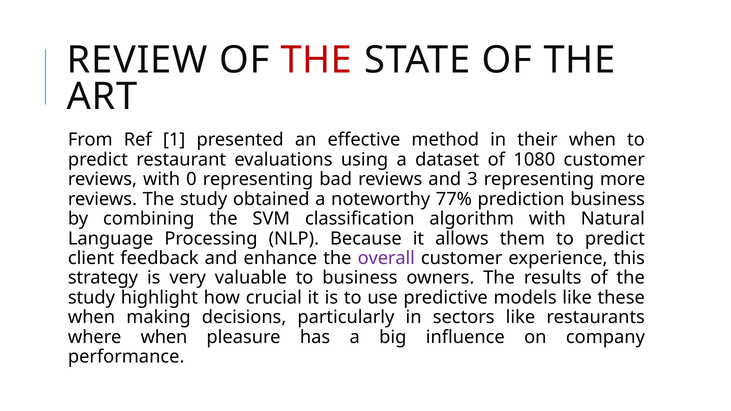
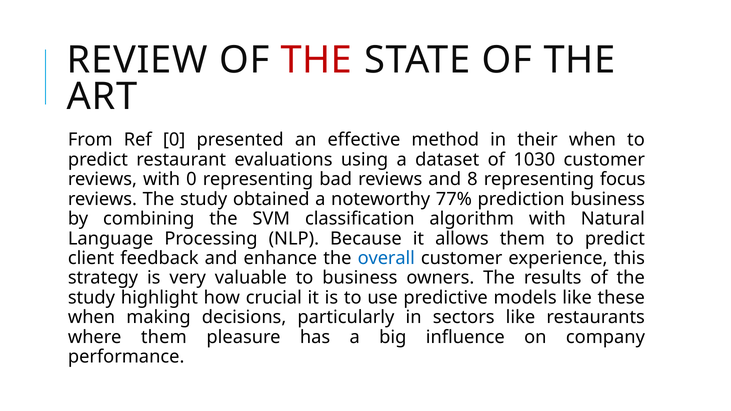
Ref 1: 1 -> 0 (174, 140)
1080: 1080 -> 1030 (534, 160)
3: 3 -> 8 (472, 179)
more: more -> focus (623, 179)
overall colour: purple -> blue (386, 258)
where when: when -> them (164, 337)
